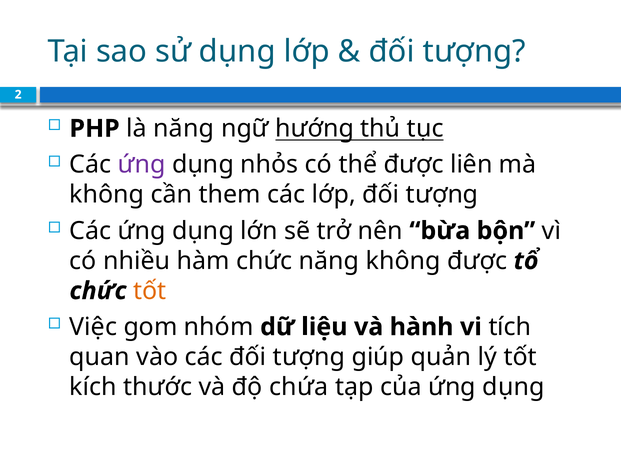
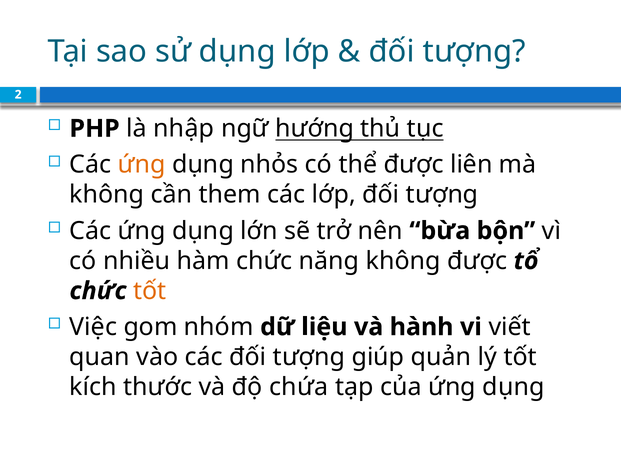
là năng: năng -> nhập (184, 129)
ứng colour: purple -> orange (142, 165)
tích: tích -> viết (510, 327)
